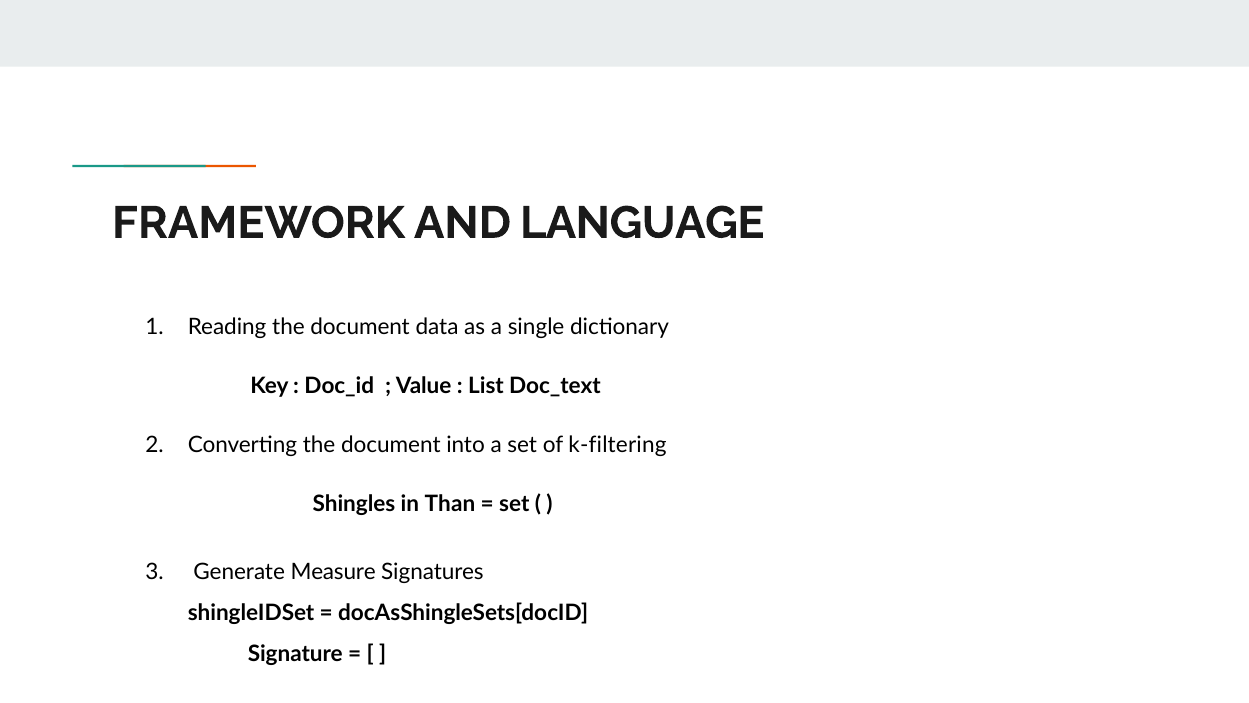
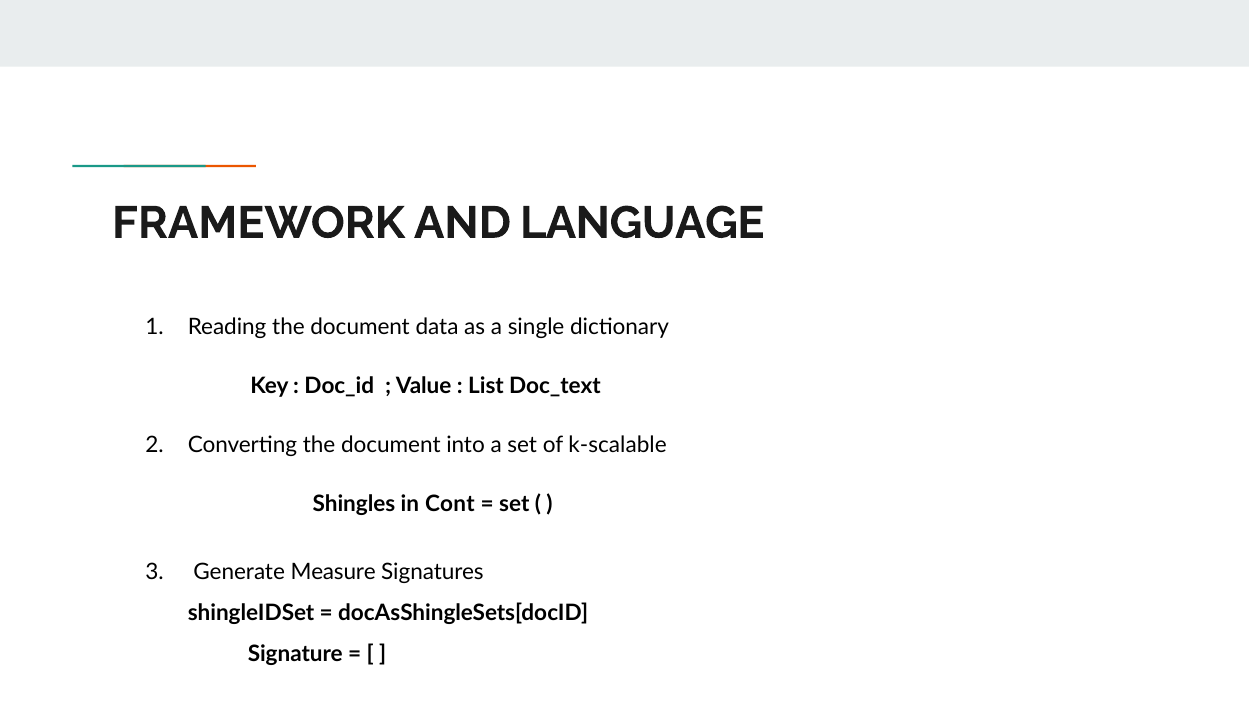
k-filtering: k-filtering -> k-scalable (618, 445)
Than: Than -> Cont (450, 504)
